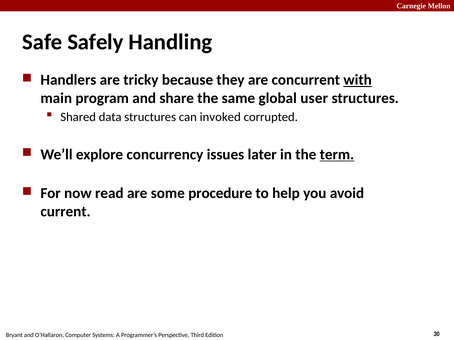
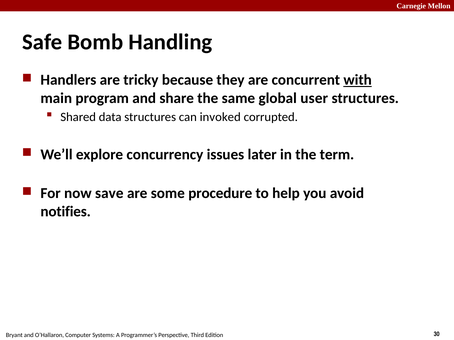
Safely: Safely -> Bomb (95, 42)
term underline: present -> none (337, 155)
read: read -> save (109, 194)
current: current -> notifies (66, 212)
